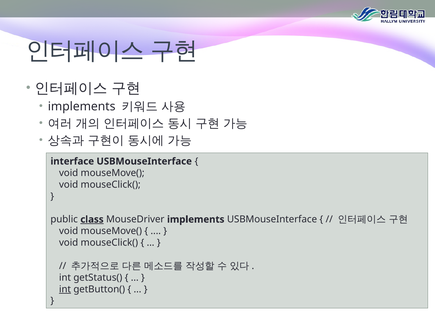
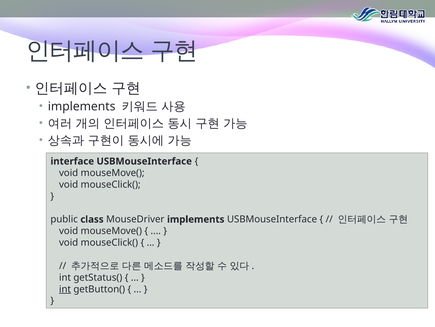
class underline: present -> none (92, 219)
